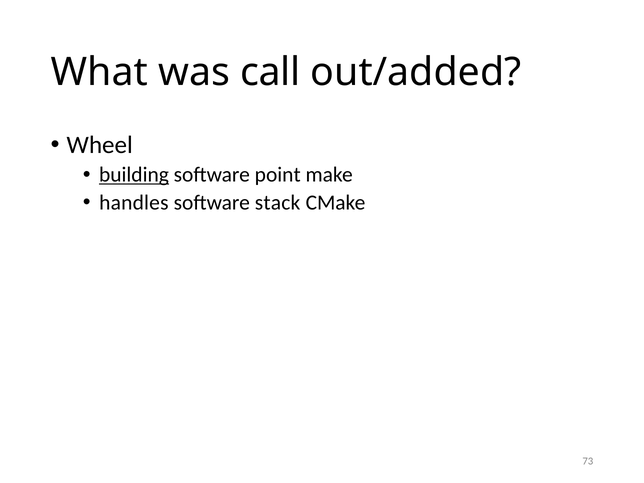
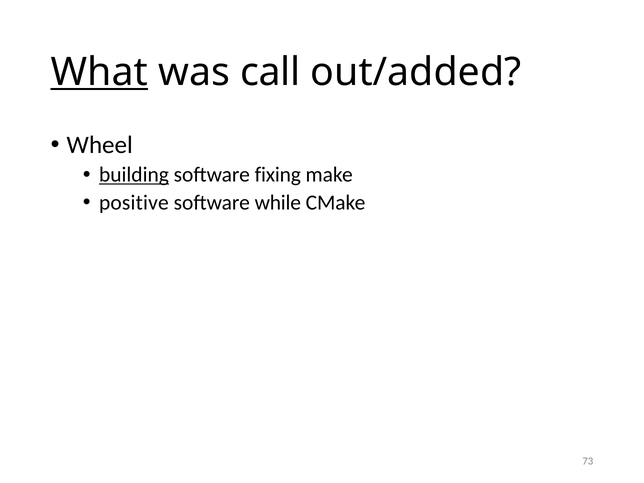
What underline: none -> present (99, 72)
point: point -> fixing (278, 175)
handles: handles -> positive (134, 202)
stack: stack -> while (278, 202)
